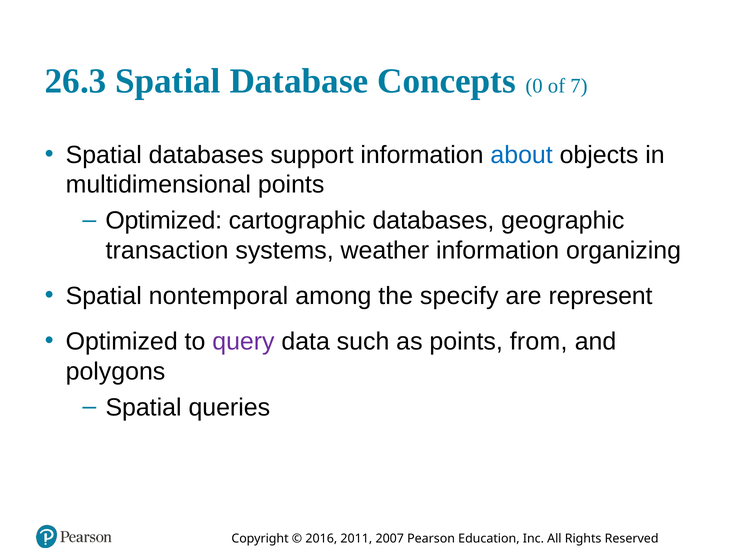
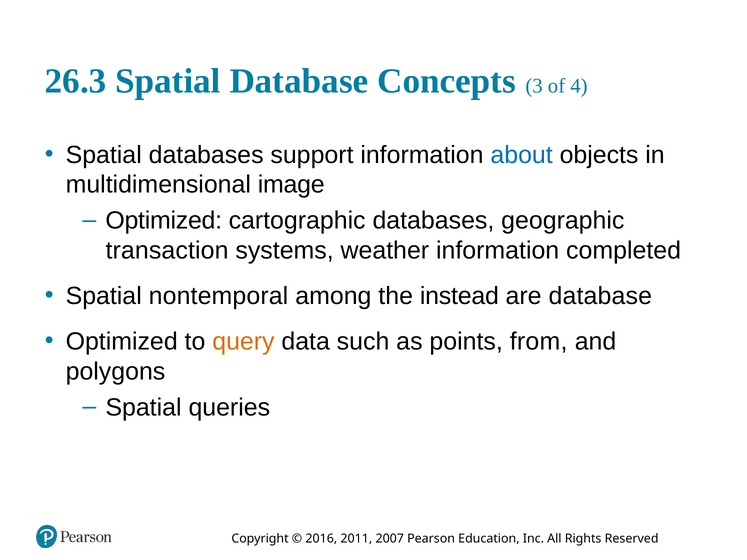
0: 0 -> 3 (534, 86)
7: 7 -> 4 (579, 86)
multidimensional points: points -> image (291, 185)
organizing: organizing -> completed (624, 251)
specify: specify -> instead (459, 296)
are represent: represent -> database (600, 296)
query colour: purple -> orange (243, 342)
